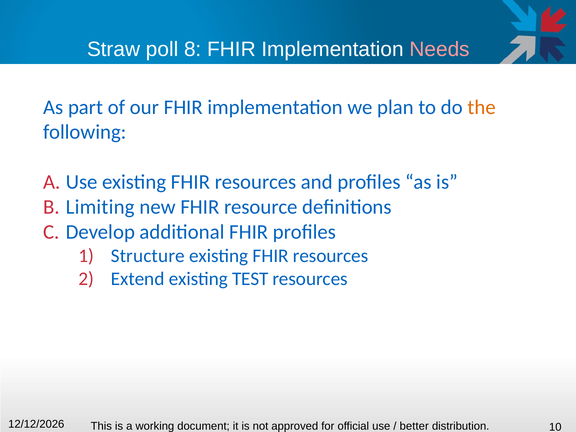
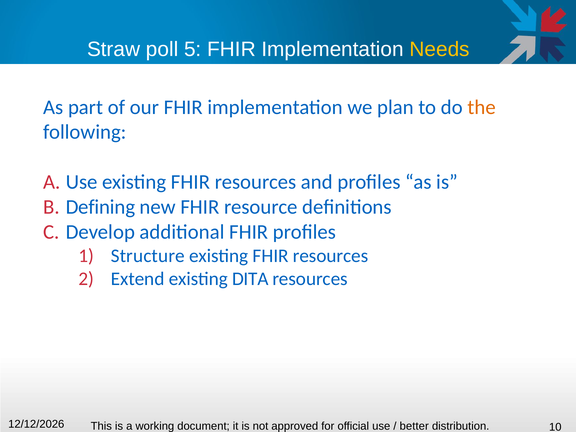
8: 8 -> 5 (193, 49)
Needs colour: pink -> yellow (440, 49)
Limiting: Limiting -> Defining (100, 207)
TEST: TEST -> DITA (250, 279)
